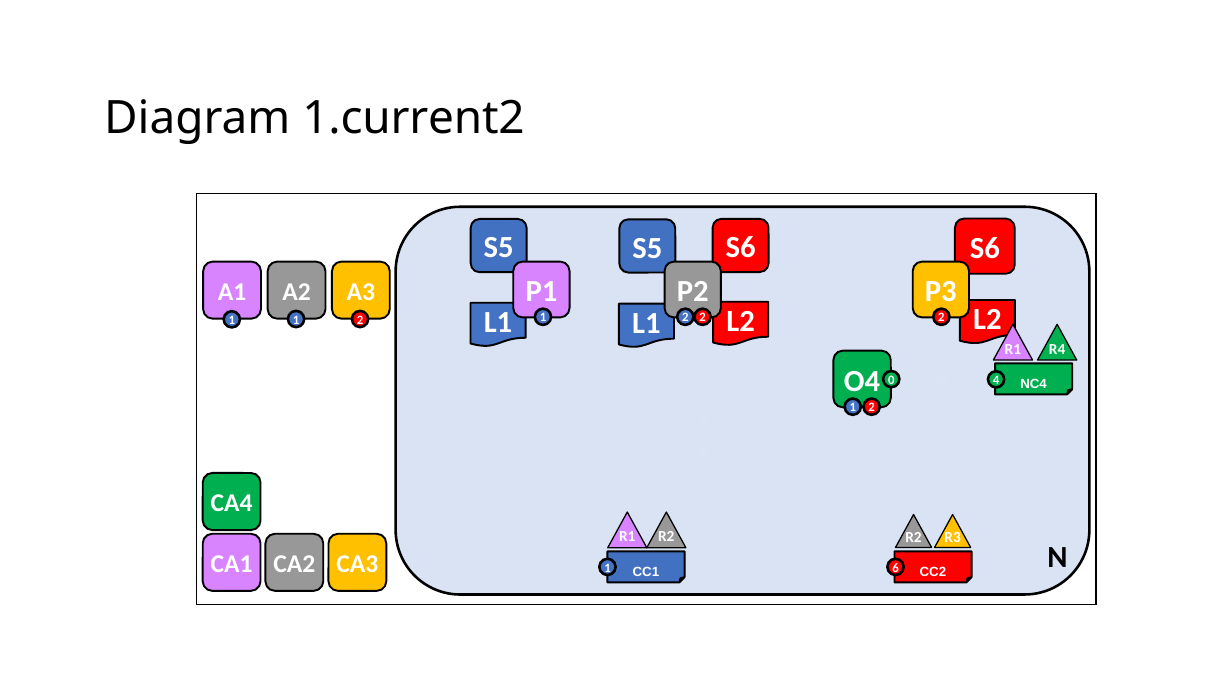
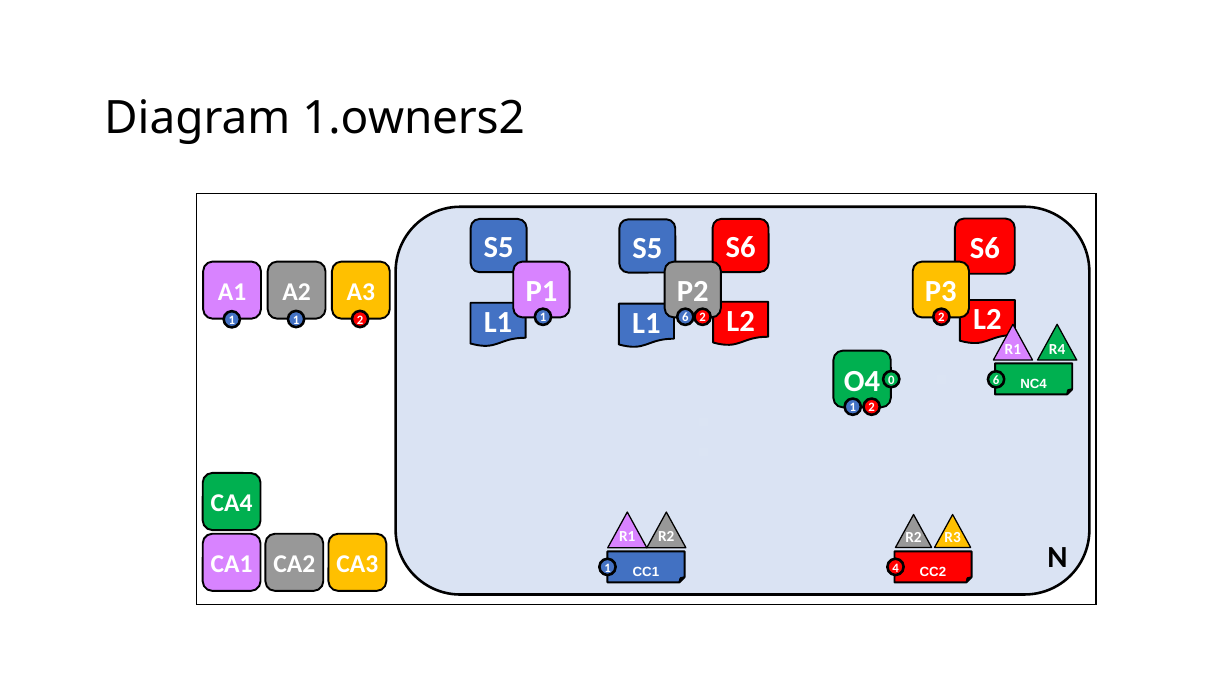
1.current2: 1.current2 -> 1.owners2 (414, 118)
2: 2 -> 6 (685, 318)
0 4: 4 -> 6 (996, 380)
6: 6 -> 4 (896, 567)
